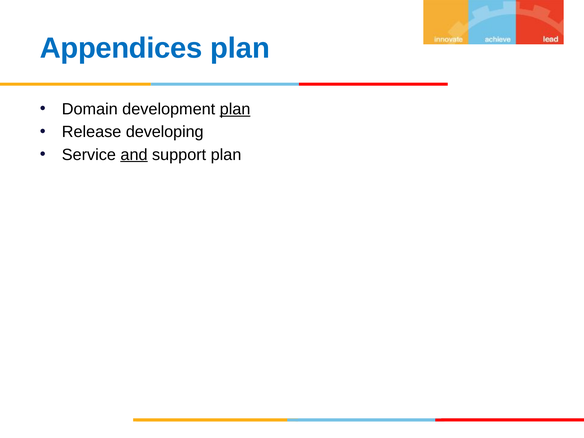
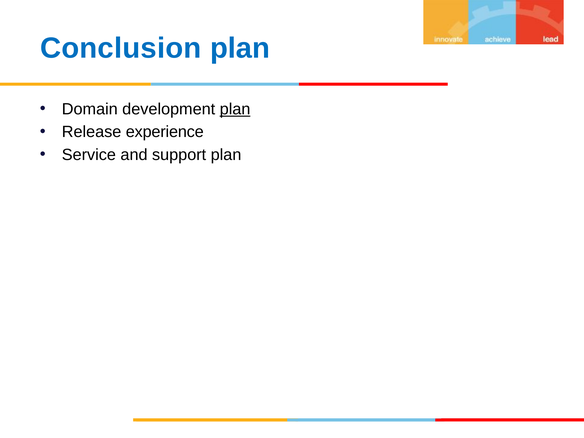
Appendices: Appendices -> Conclusion (121, 48)
developing: developing -> experience (165, 132)
and underline: present -> none (134, 155)
